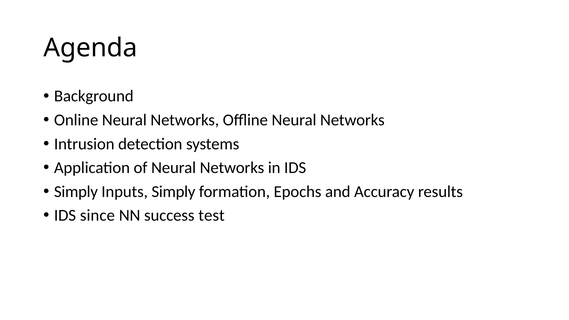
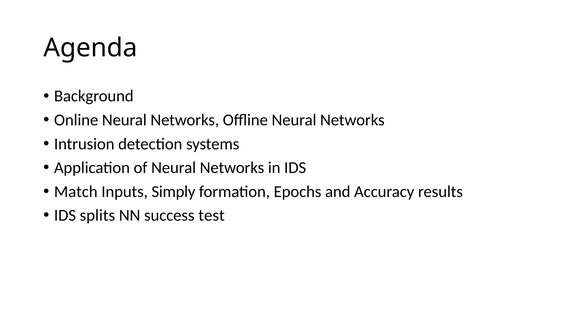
Simply: Simply -> Match (76, 192)
since: since -> splits (97, 215)
